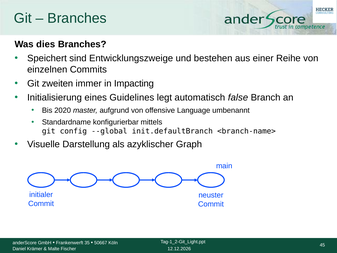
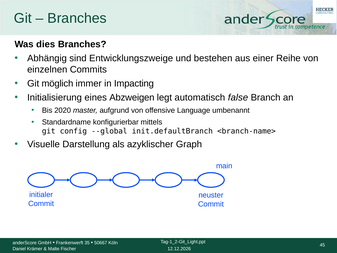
Speichert: Speichert -> Abhängig (47, 58)
zweiten: zweiten -> möglich (57, 83)
Guidelines: Guidelines -> Abzweigen (132, 98)
